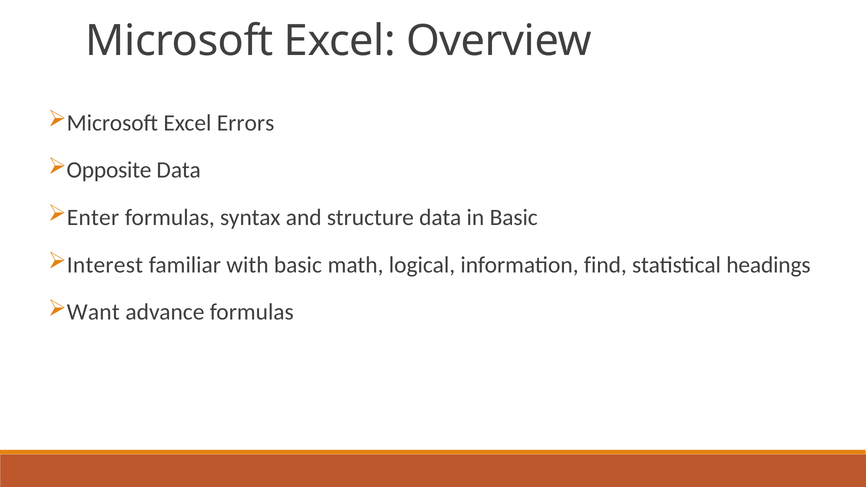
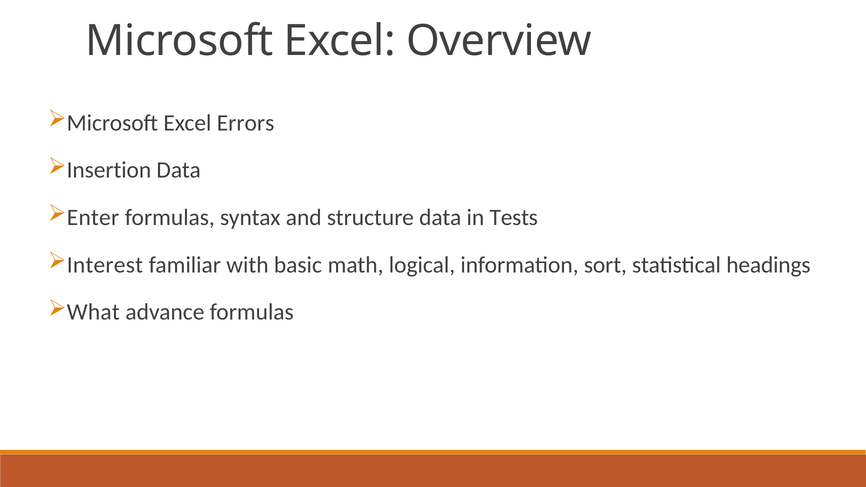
Opposite: Opposite -> Insertion (109, 170)
in Basic: Basic -> Tests (514, 218)
find: find -> sort (605, 265)
Want: Want -> What (93, 312)
